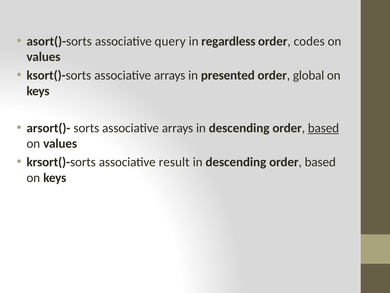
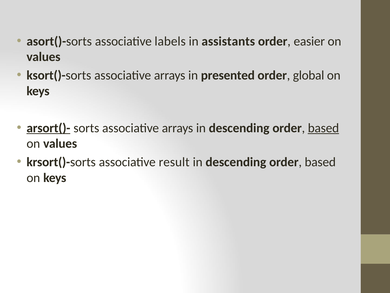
query: query -> labels (170, 41)
regardless: regardless -> assistants (228, 41)
codes: codes -> easier (309, 41)
arsort()- underline: none -> present (48, 128)
